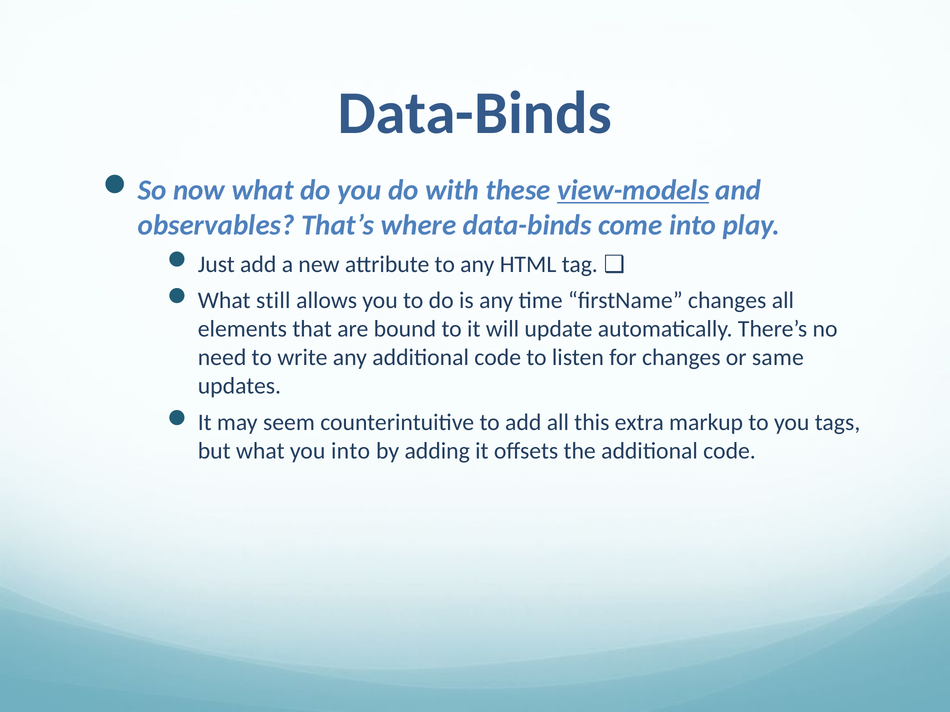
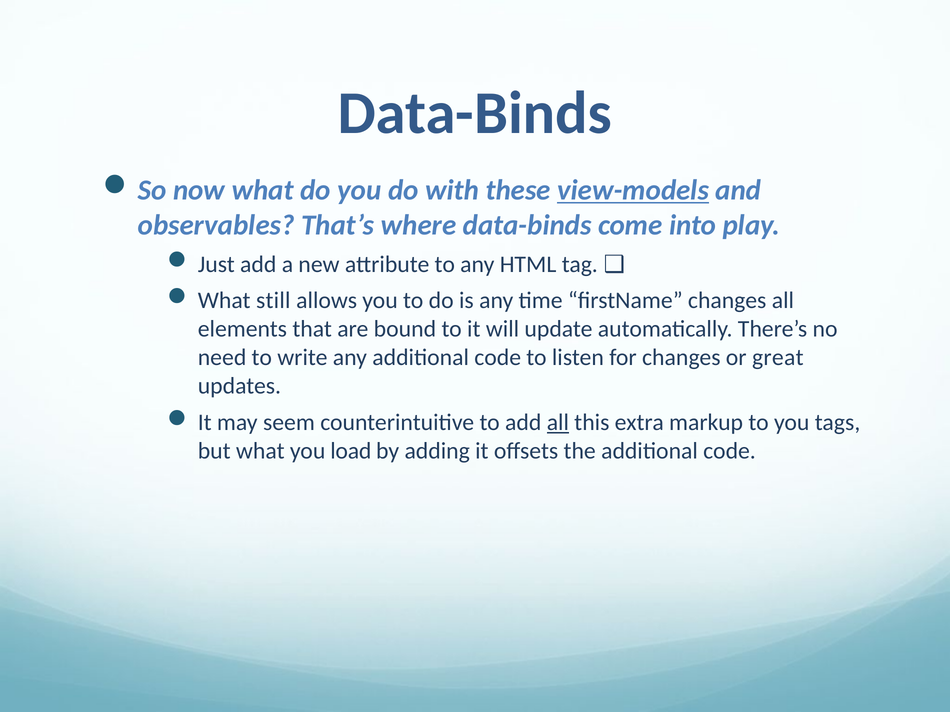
same: same -> great (778, 358)
all underline: none -> present (558, 423)
you into: into -> load (351, 451)
